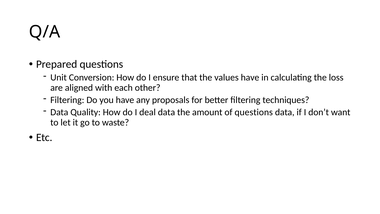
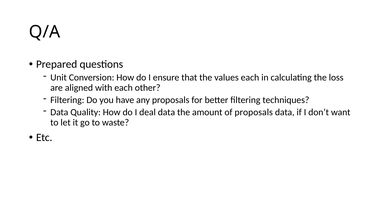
values have: have -> each (250, 77)
of questions: questions -> proposals (254, 112)
